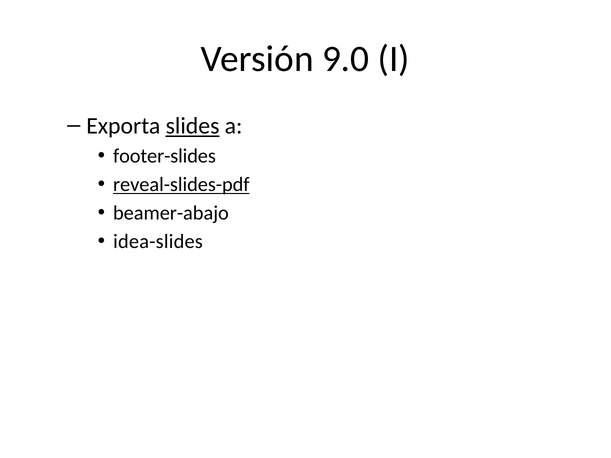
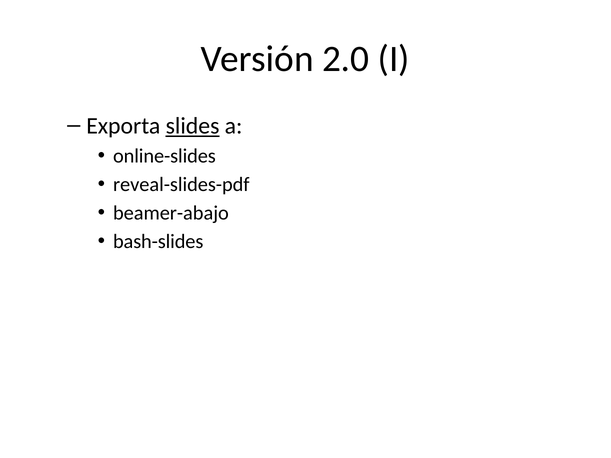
9.0: 9.0 -> 2.0 (346, 59)
footer-slides: footer-slides -> online-slides (164, 156)
reveal-slides-pdf underline: present -> none (181, 185)
idea-slides: idea-slides -> bash-slides (158, 242)
